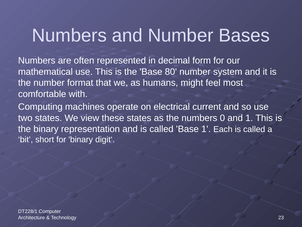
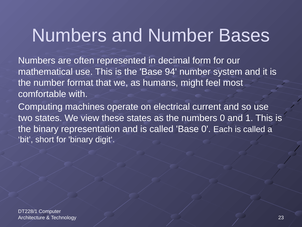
80: 80 -> 94 (171, 72)
Base 1: 1 -> 0 (206, 129)
